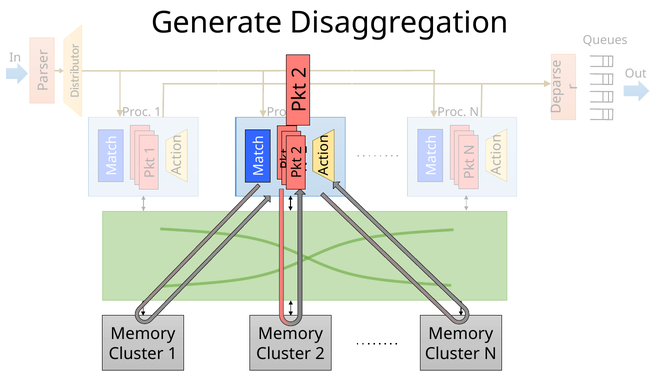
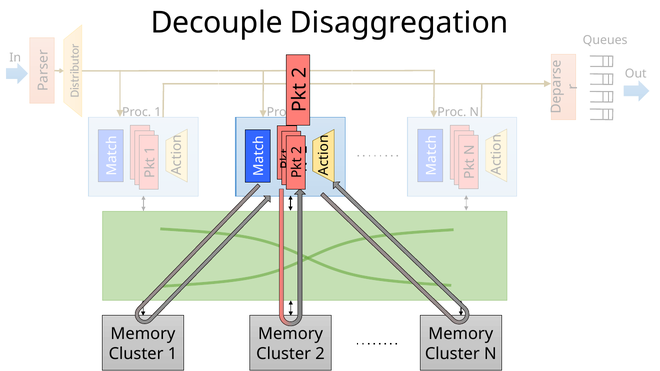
Generate: Generate -> Decouple (217, 23)
